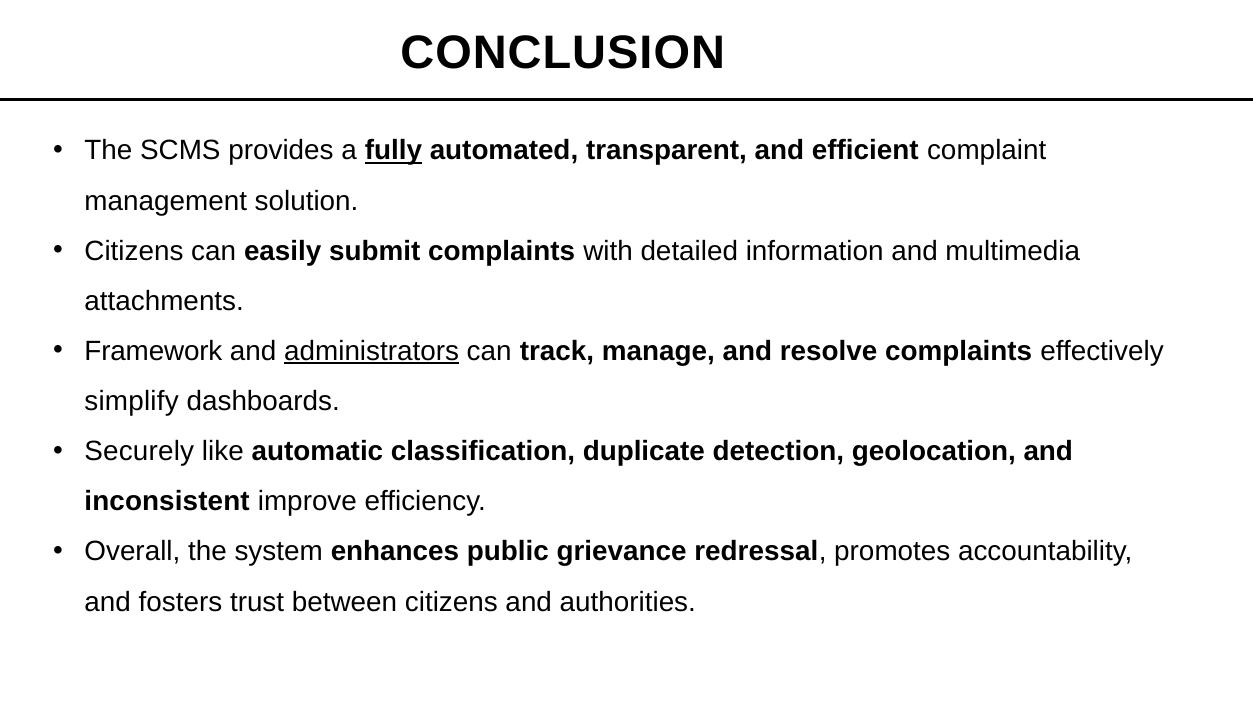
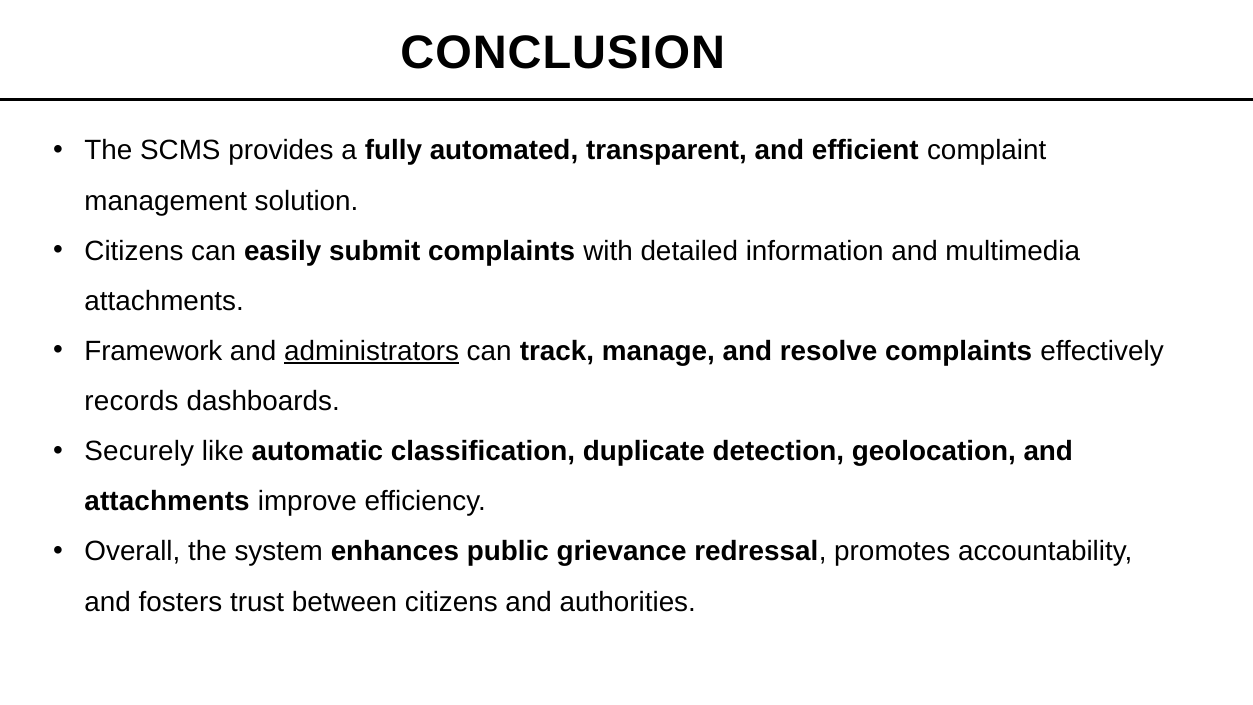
fully underline: present -> none (393, 151)
simplify: simplify -> records (132, 401)
inconsistent: inconsistent -> attachments (167, 502)
